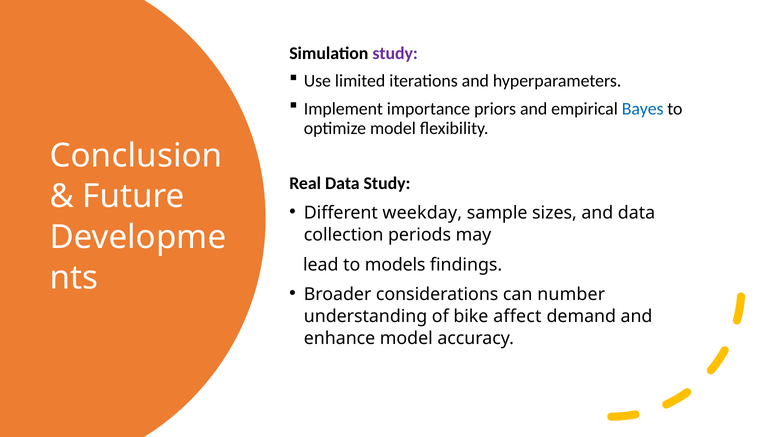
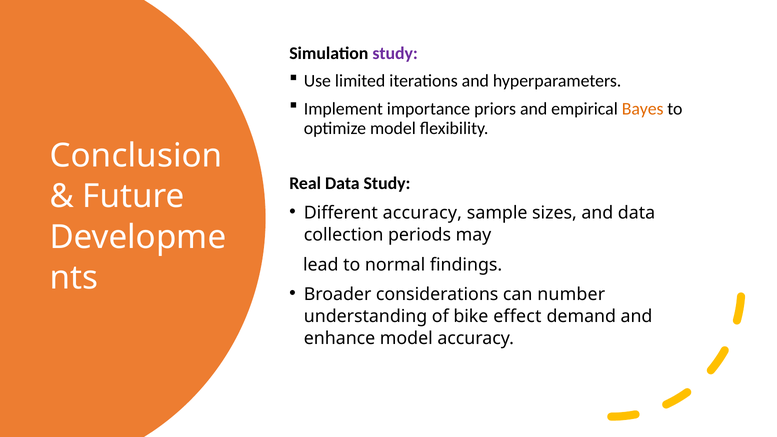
Bayes colour: blue -> orange (643, 109)
Different weekday: weekday -> accuracy (422, 213)
models: models -> normal (395, 265)
affect: affect -> effect (517, 316)
